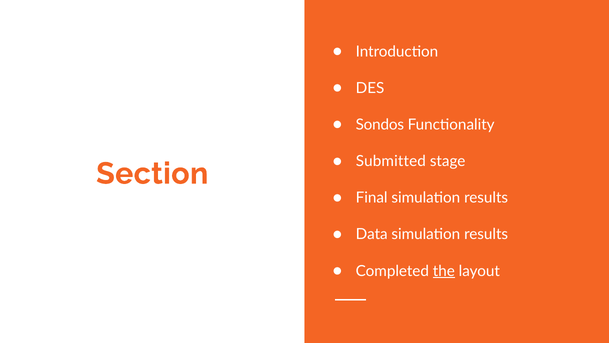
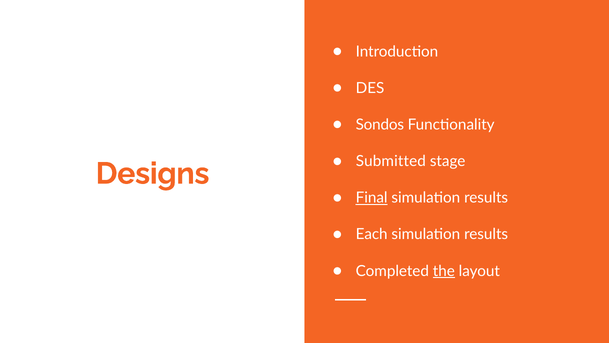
Section: Section -> Designs (153, 173)
Final underline: none -> present (372, 198)
Data: Data -> Each (372, 234)
